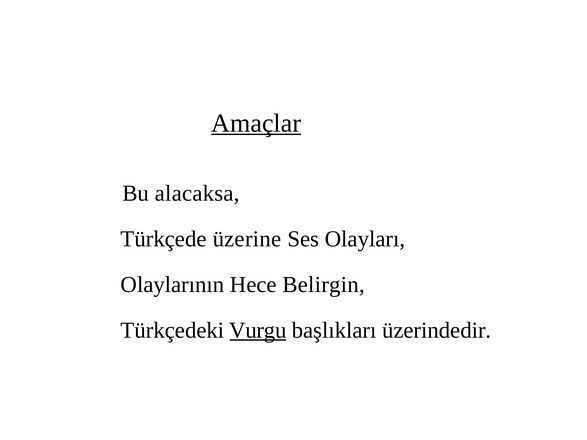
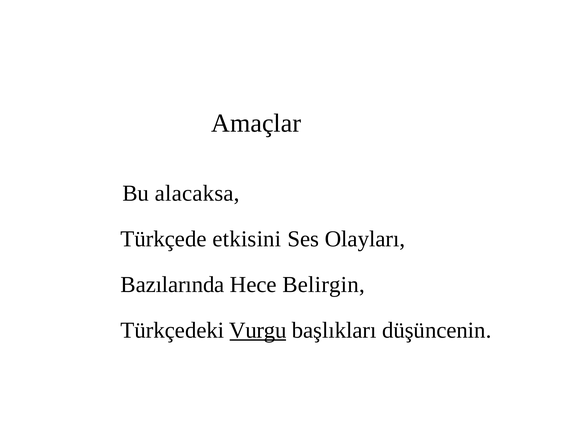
Amaçlar underline: present -> none (256, 123)
üzerine: üzerine -> etkisini (247, 239)
Olaylarının: Olaylarının -> Bazılarında (173, 285)
üzerindedir: üzerindedir -> düşüncenin (437, 330)
